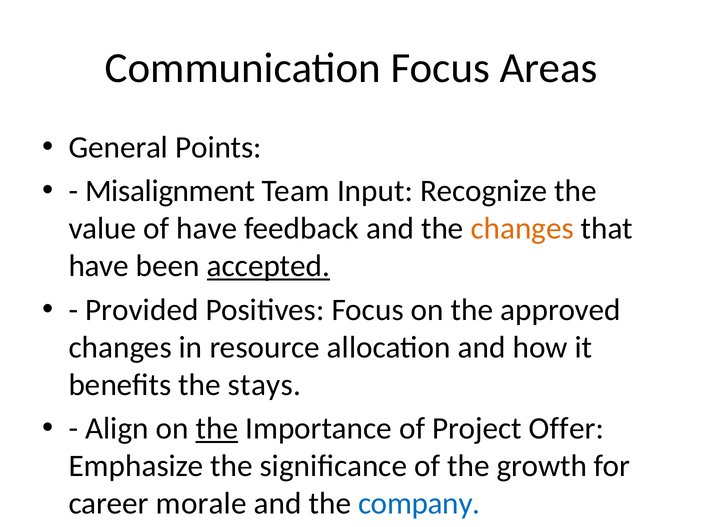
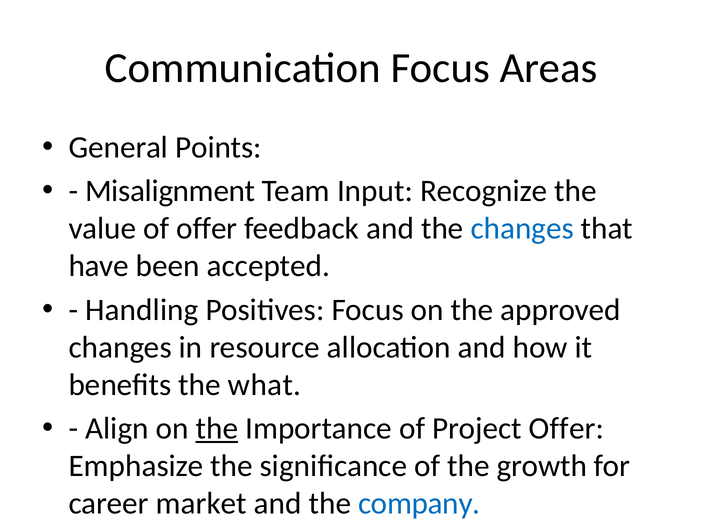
of have: have -> offer (207, 229)
changes colour: orange -> blue (522, 229)
accepted underline: present -> none (268, 266)
Provided: Provided -> Handling (142, 310)
stays: stays -> what (265, 385)
morale: morale -> market (201, 504)
